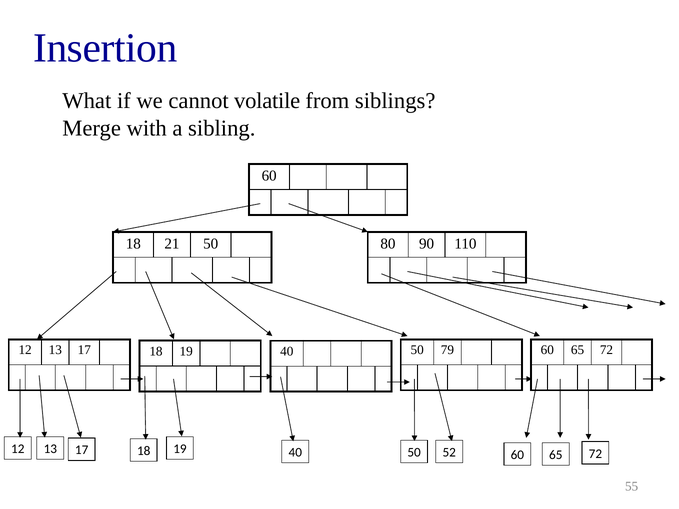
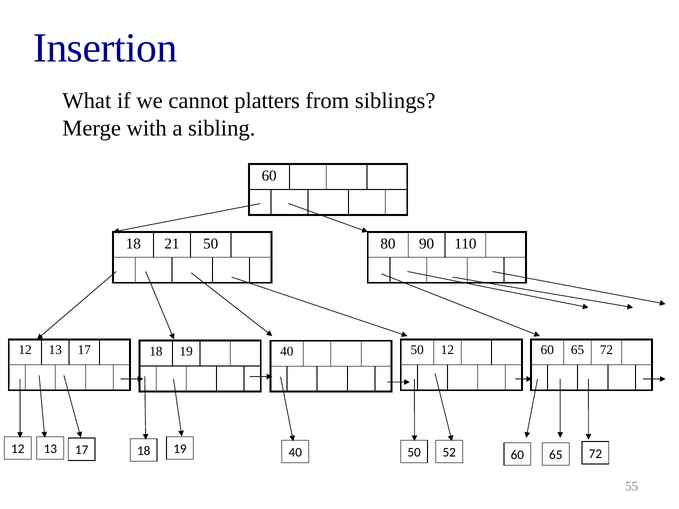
volatile: volatile -> platters (267, 101)
50 79: 79 -> 12 (447, 350)
